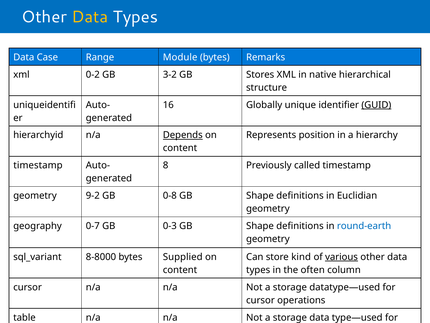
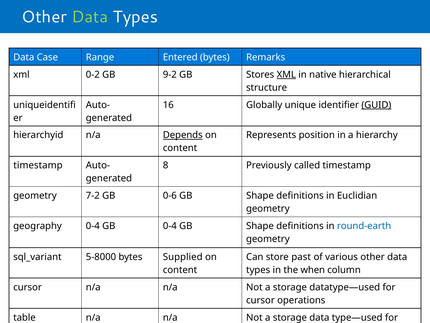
Data colour: yellow -> light green (90, 17)
Module: Module -> Entered (180, 57)
3-2: 3-2 -> 9-2 (170, 74)
XML underline: none -> present (286, 74)
9-2: 9-2 -> 7-2 (93, 195)
0-8: 0-8 -> 0-6 (170, 195)
geography 0-7: 0-7 -> 0-4 (93, 226)
GB 0-3: 0-3 -> 0-4 (170, 226)
8-8000: 8-8000 -> 5-8000 (101, 257)
kind: kind -> past (301, 257)
various underline: present -> none (341, 257)
often: often -> when (313, 270)
